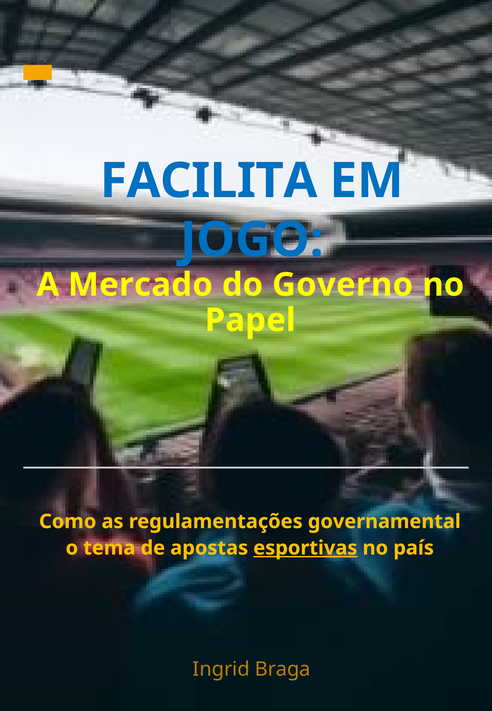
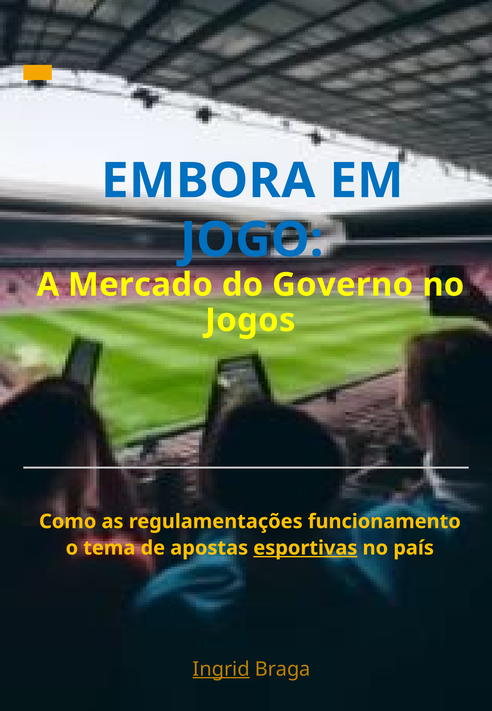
FACILITA: FACILITA -> EMBORA (208, 181)
Papel: Papel -> Jogos (250, 320)
governamental: governamental -> funcionamento (384, 521)
Ingrid underline: none -> present (221, 669)
